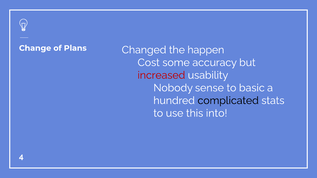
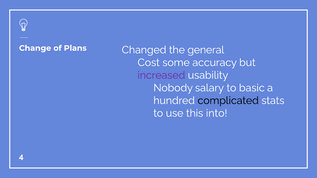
happen: happen -> general (206, 50)
increased colour: red -> purple (161, 75)
sense: sense -> salary (209, 88)
